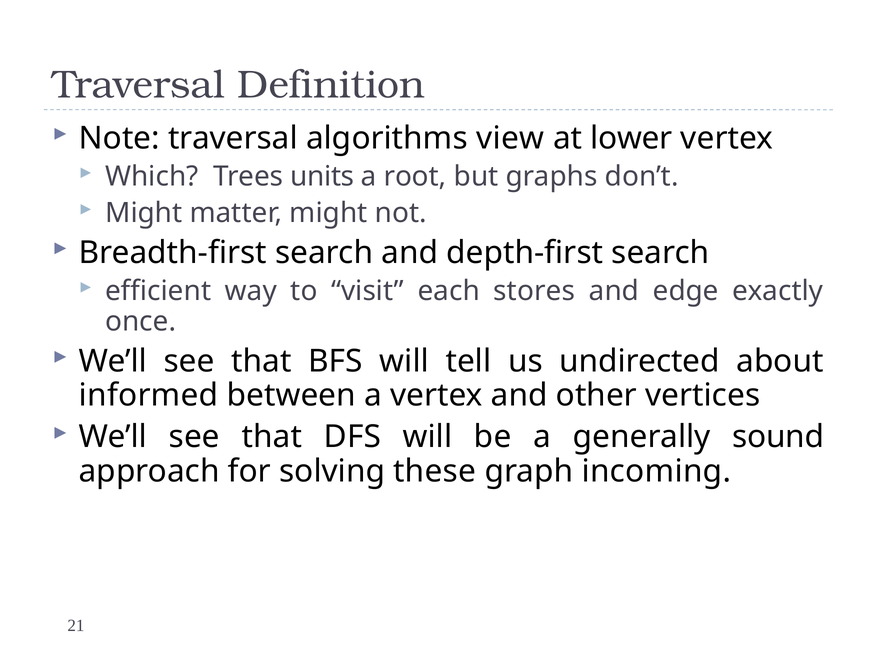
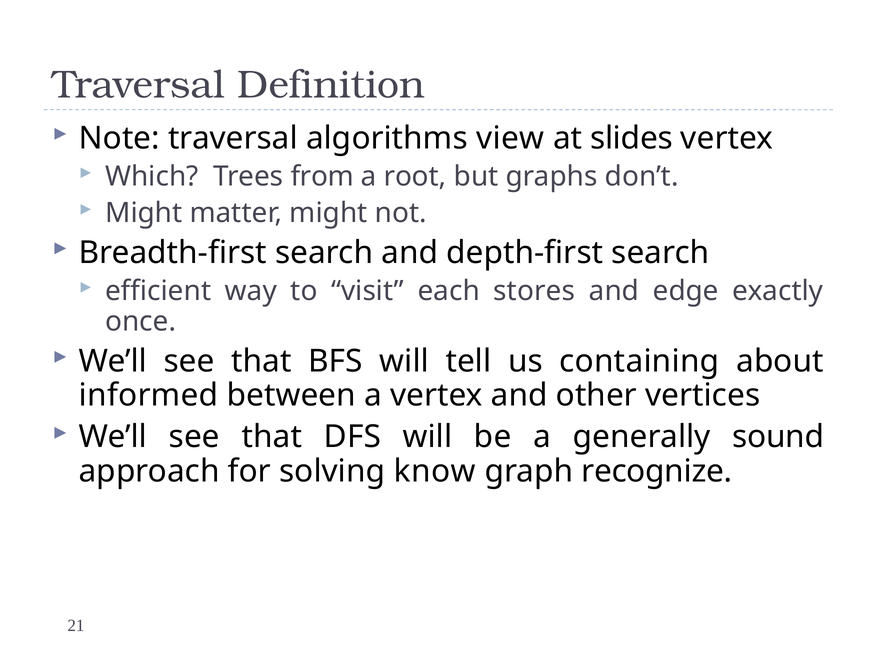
lower: lower -> slides (632, 138)
units: units -> from (322, 177)
undirected: undirected -> containing (639, 361)
these: these -> know (435, 471)
incoming: incoming -> recognize (657, 471)
